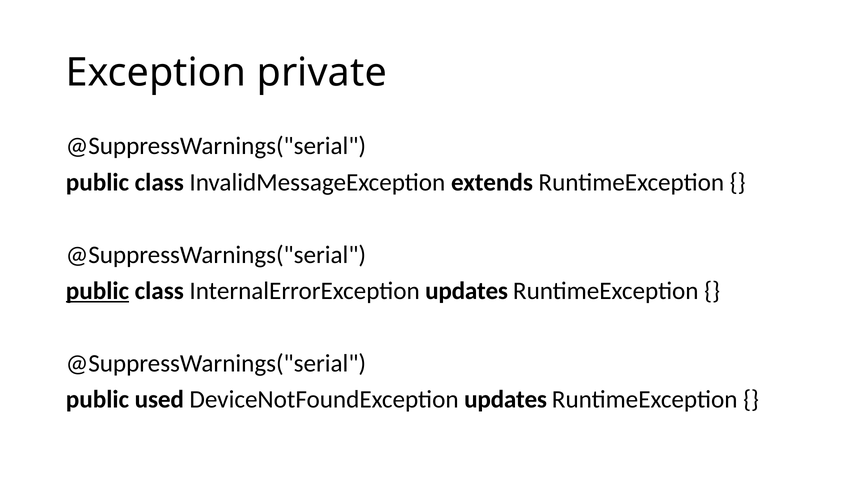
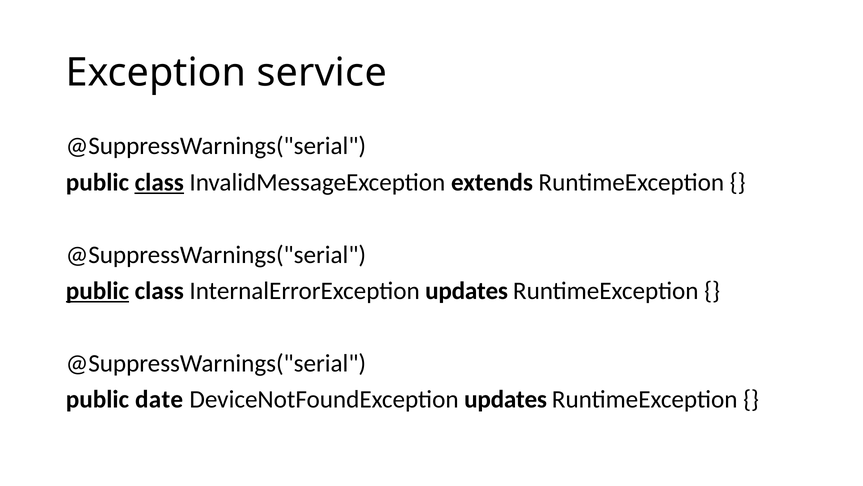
private: private -> service (322, 72)
class underline: none -> present (159, 182)
used: used -> date (159, 399)
